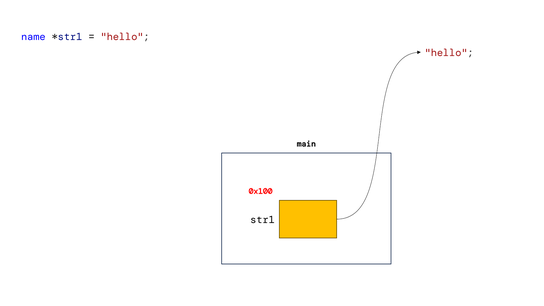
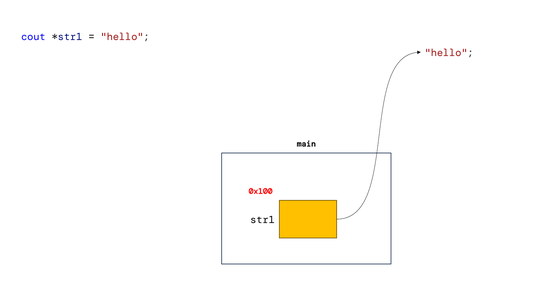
name: name -> cout (33, 37)
